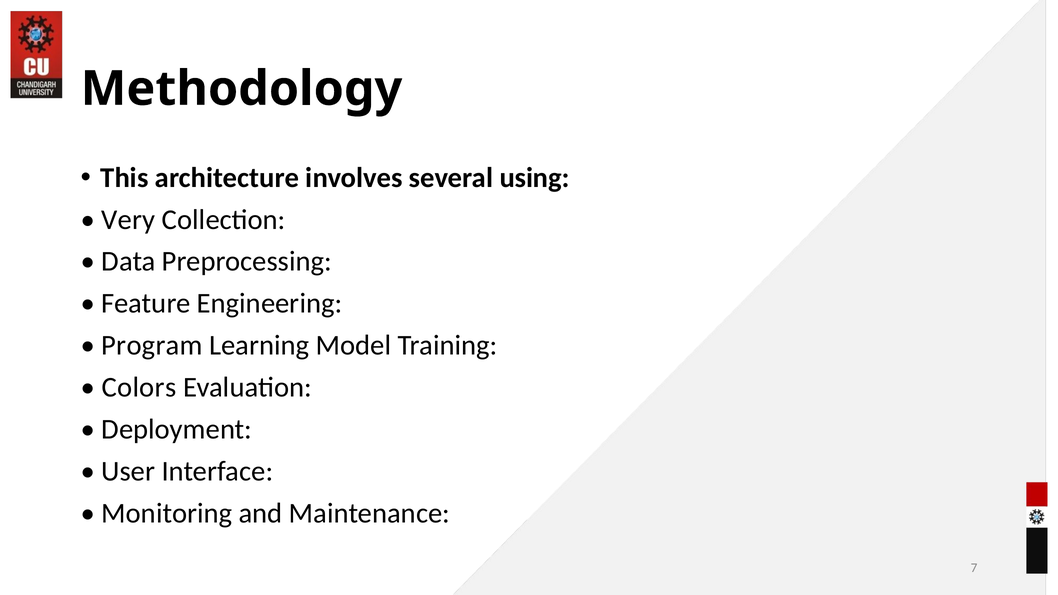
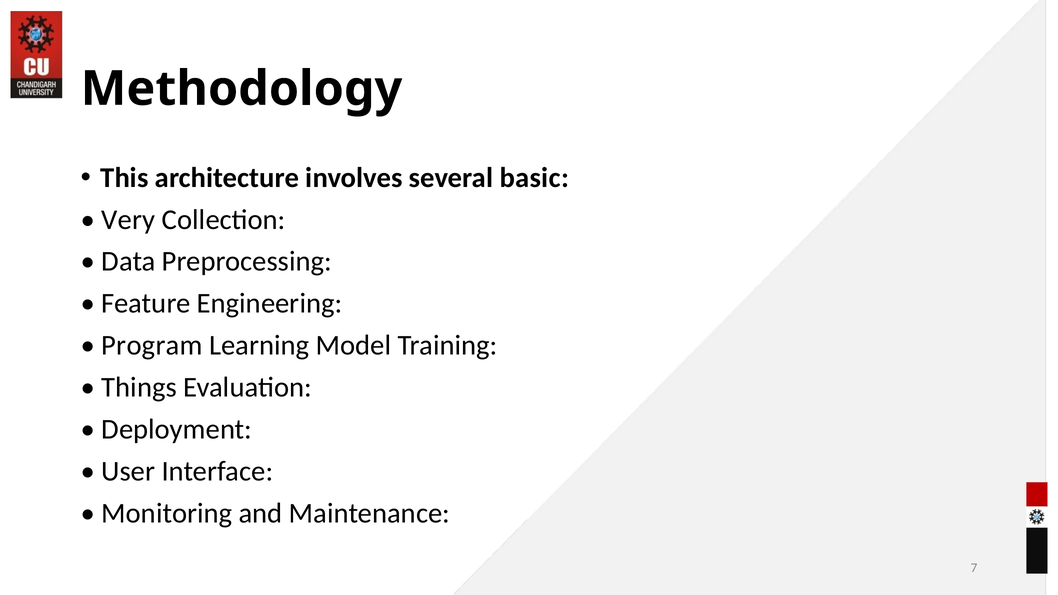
using: using -> basic (534, 178)
Colors: Colors -> Things (139, 387)
